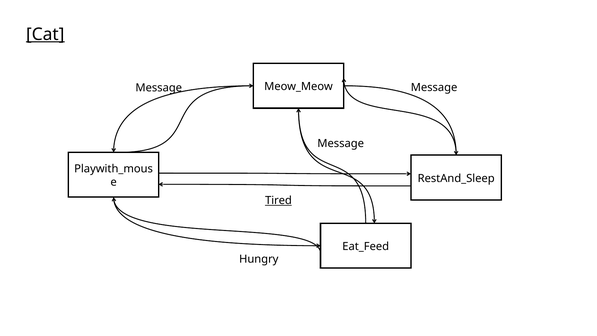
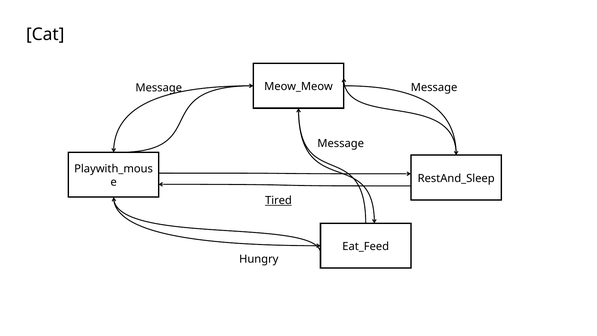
Cat underline: present -> none (45, 34)
